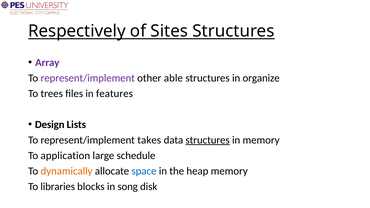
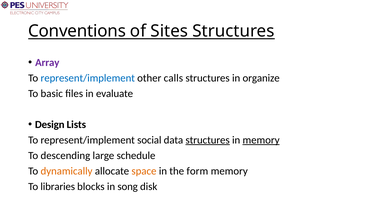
Respectively: Respectively -> Conventions (77, 31)
represent/implement colour: purple -> blue (88, 78)
able: able -> calls (173, 78)
trees: trees -> basic (52, 94)
features: features -> evaluate (115, 94)
takes: takes -> social (149, 140)
memory underline: none -> present (261, 140)
application: application -> descending (65, 156)
space colour: blue -> orange (144, 171)
heap: heap -> form (197, 171)
